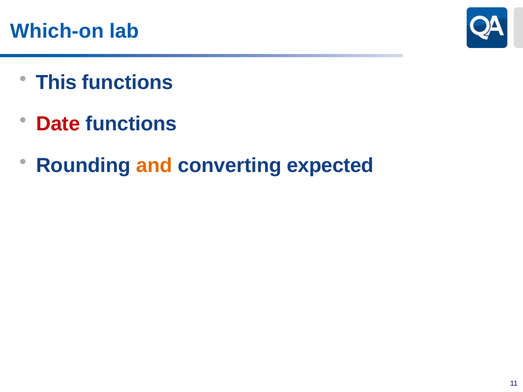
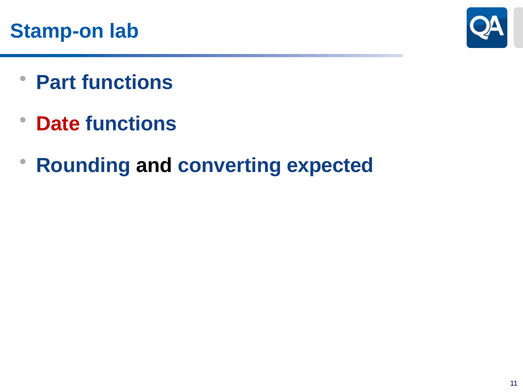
Which-on: Which-on -> Stamp-on (57, 31)
This: This -> Part (56, 82)
and colour: orange -> black (154, 165)
